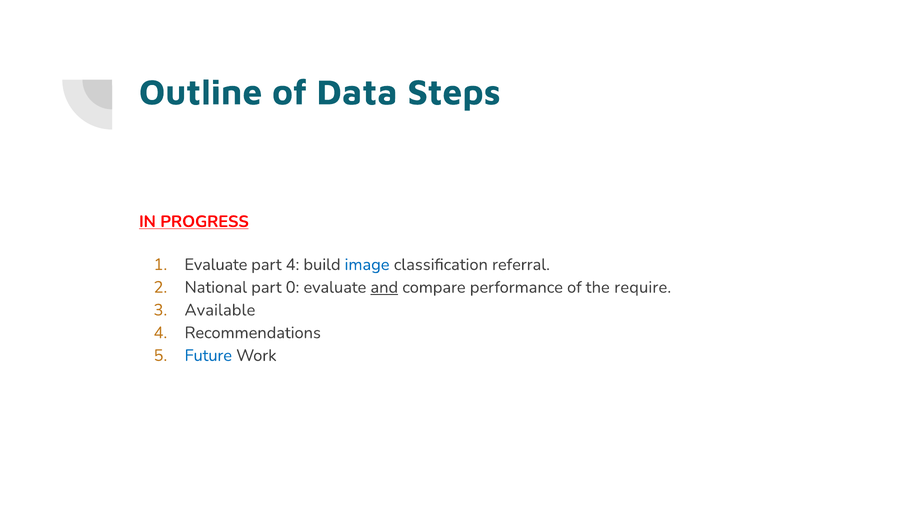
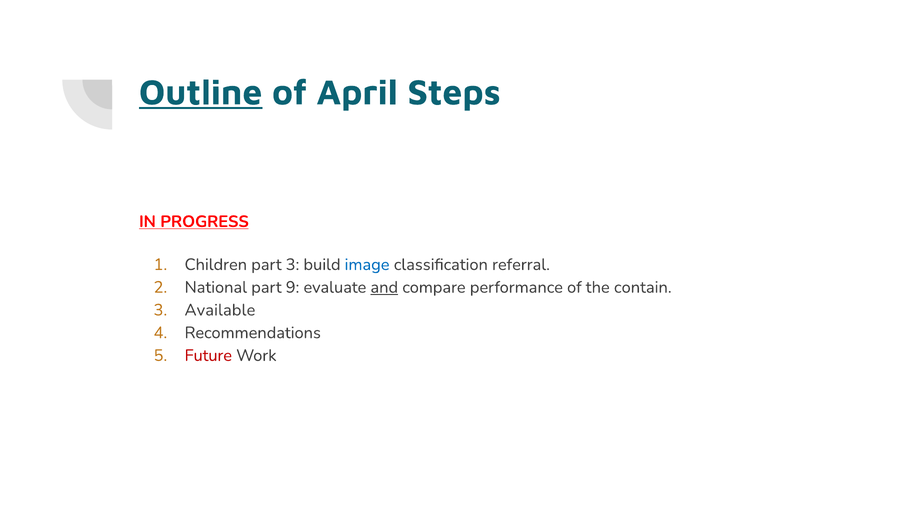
Outline underline: none -> present (201, 92)
Data: Data -> April (357, 92)
Evaluate: Evaluate -> Children (216, 264)
part 4: 4 -> 3 (293, 264)
0: 0 -> 9 (293, 287)
require: require -> contain (643, 287)
Future colour: blue -> red (208, 355)
